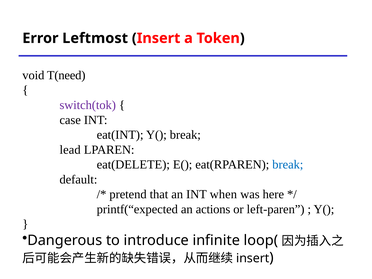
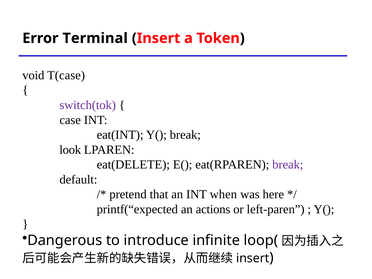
Leftmost: Leftmost -> Terminal (95, 38)
T(need: T(need -> T(case (66, 75)
lead: lead -> look (70, 150)
break colour: blue -> purple (288, 165)
